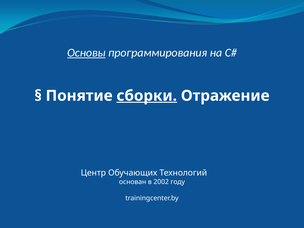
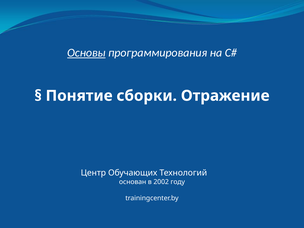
сборки underline: present -> none (147, 96)
